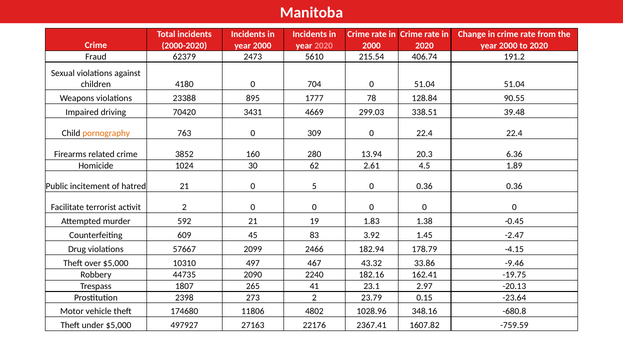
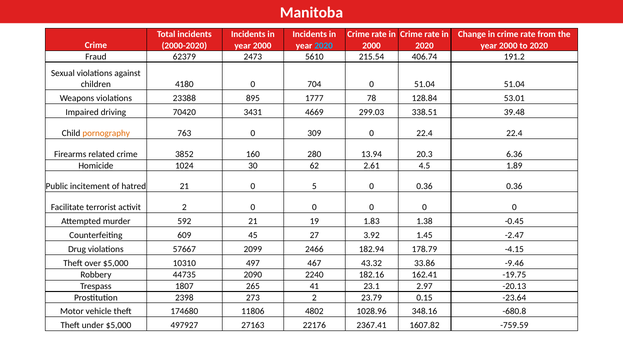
2020 colour: pink -> light blue (324, 46)
90.55: 90.55 -> 53.01 (514, 99)
83: 83 -> 27 (314, 236)
